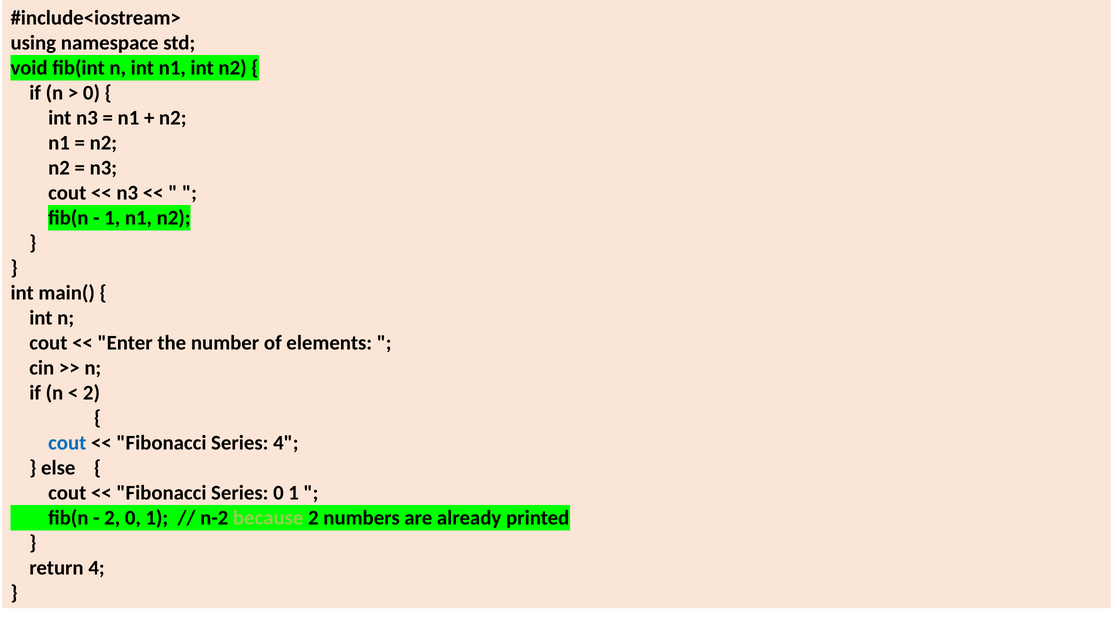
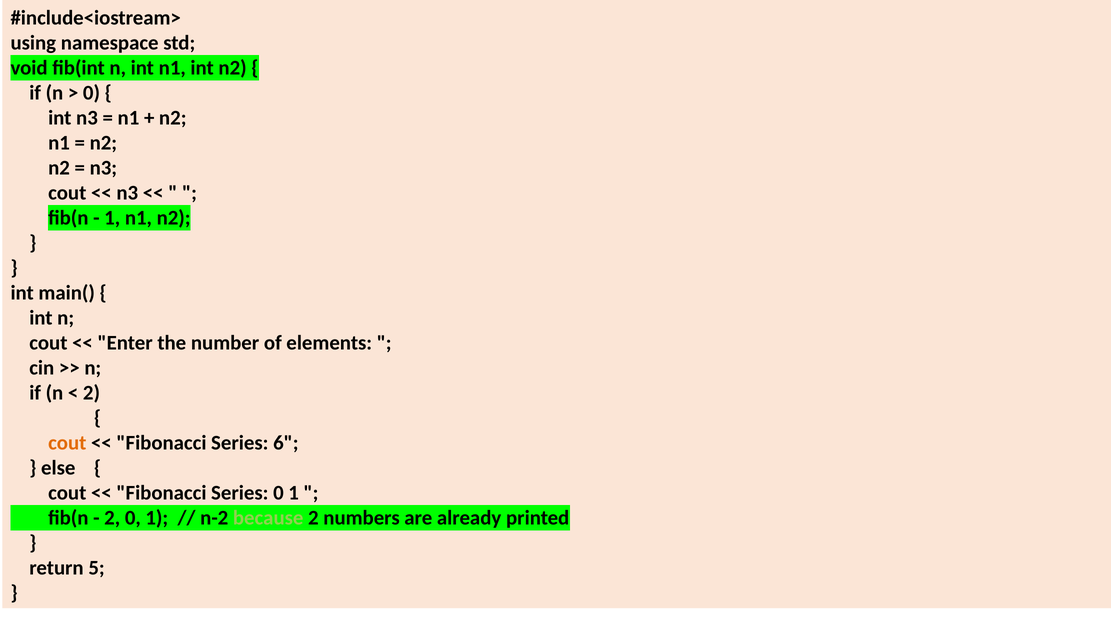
cout colour: blue -> orange (67, 443)
Series 4: 4 -> 6 (286, 443)
return 4: 4 -> 5 (97, 568)
